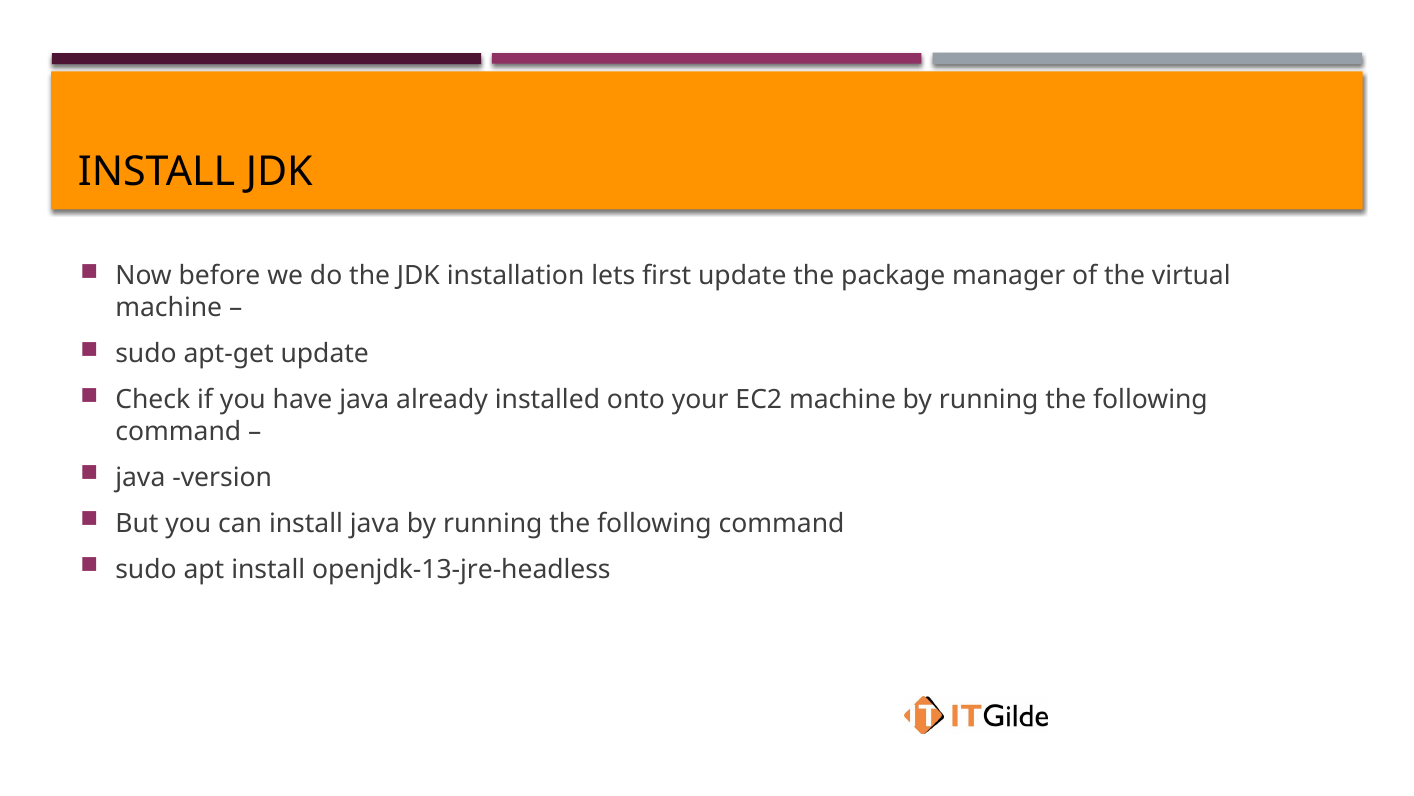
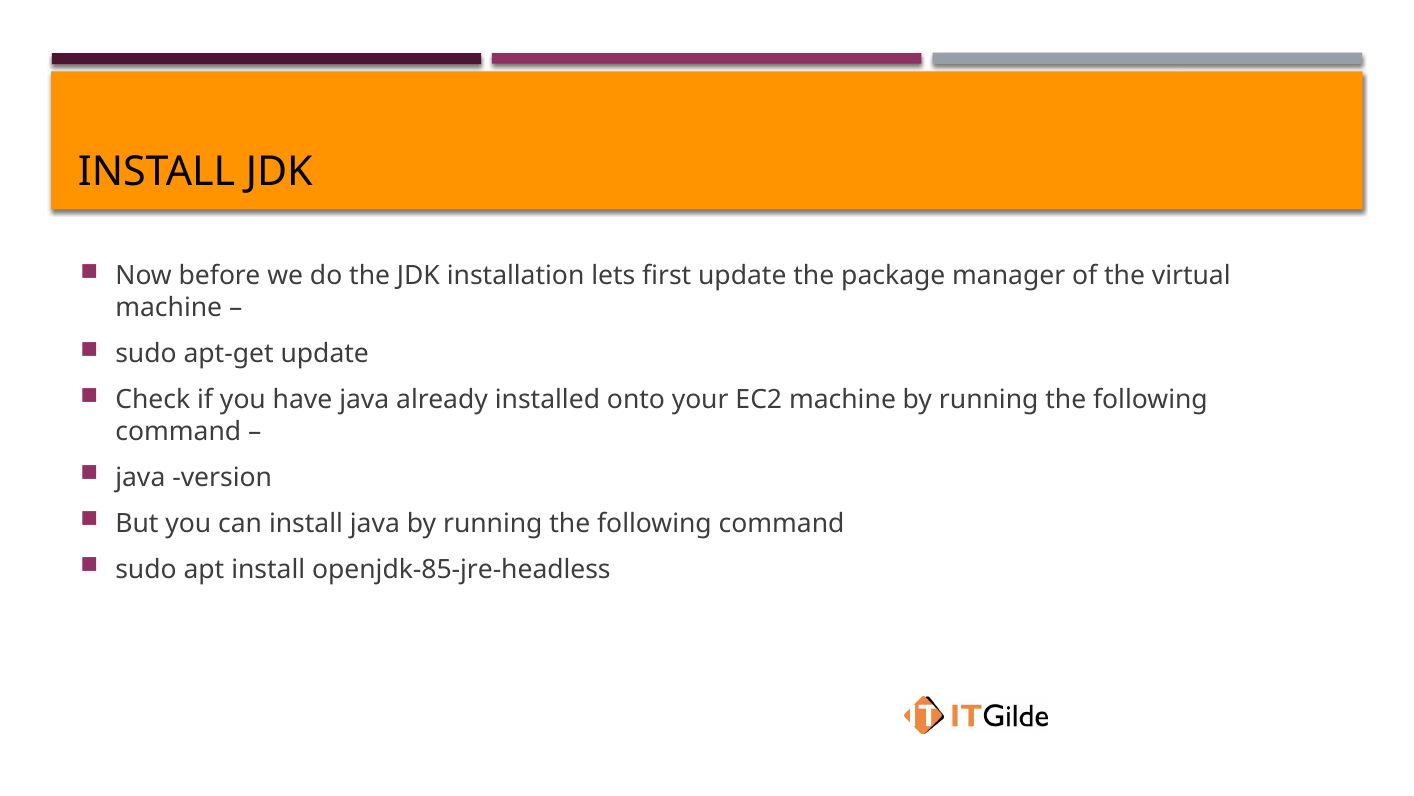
openjdk-13-jre-headless: openjdk-13-jre-headless -> openjdk-85-jre-headless (461, 569)
